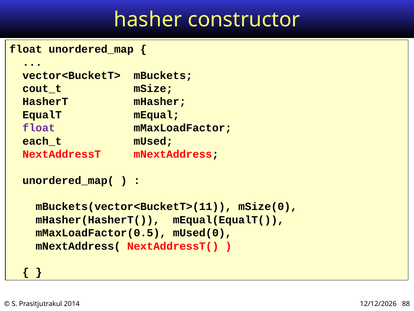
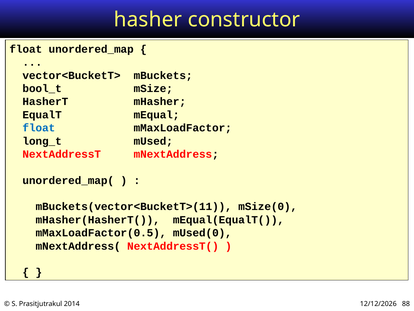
cout_t: cout_t -> bool_t (42, 88)
float colour: purple -> blue (39, 128)
each_t: each_t -> long_t (42, 141)
